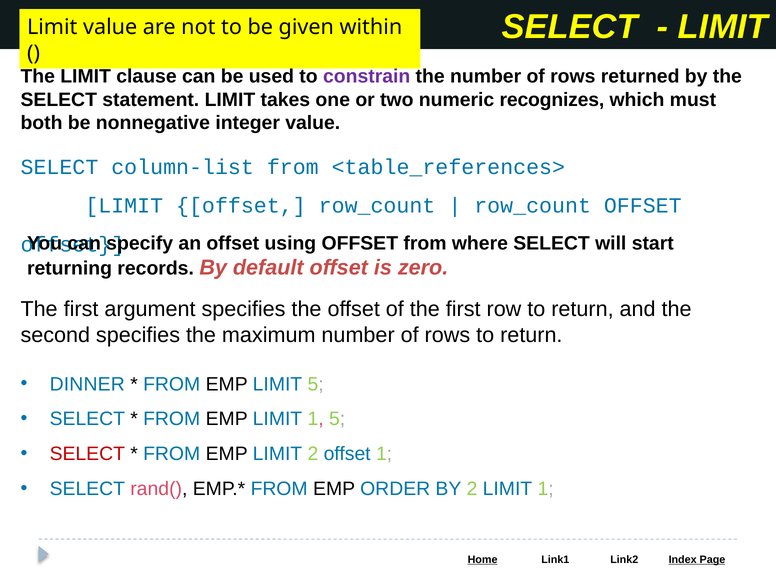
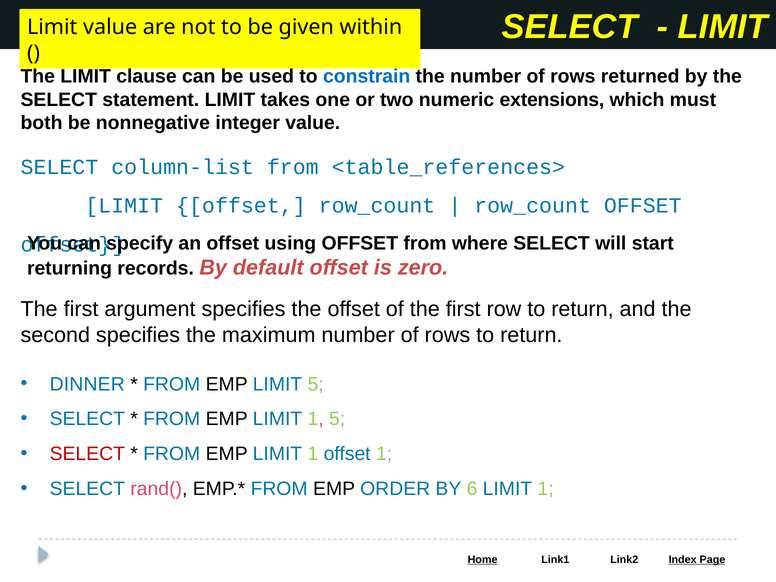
constrain colour: purple -> blue (367, 76)
recognizes: recognizes -> extensions (552, 100)
2: 2 -> 1 (313, 454)
BY 2: 2 -> 6 (472, 489)
